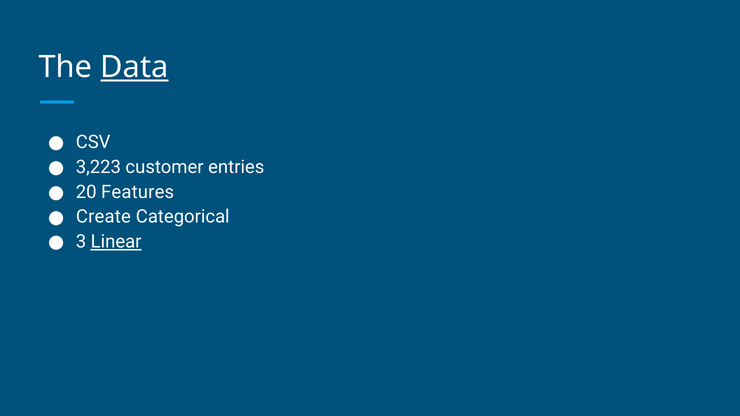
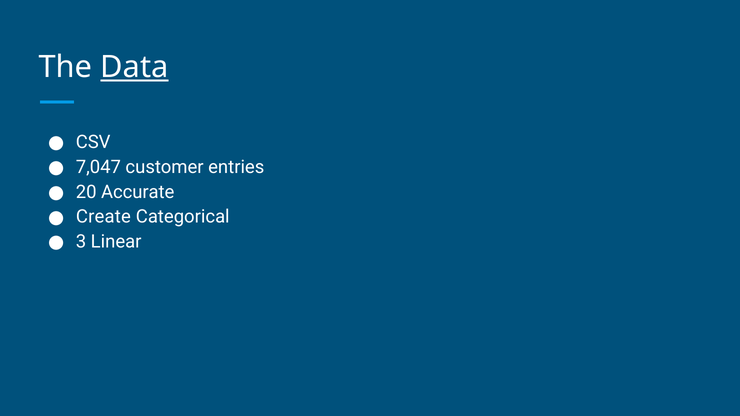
3,223: 3,223 -> 7,047 (98, 167)
Features: Features -> Accurate (138, 192)
Linear underline: present -> none (116, 242)
